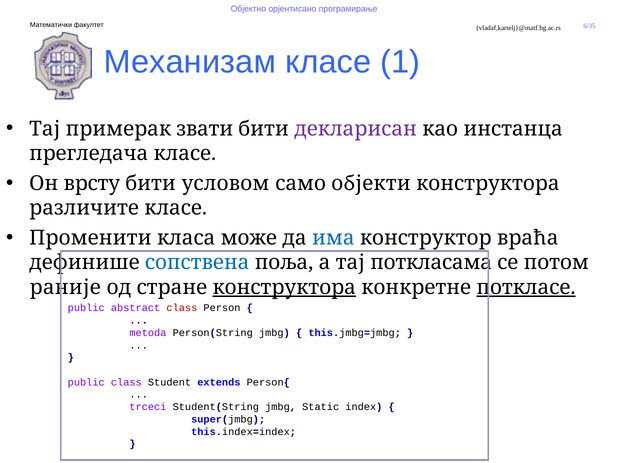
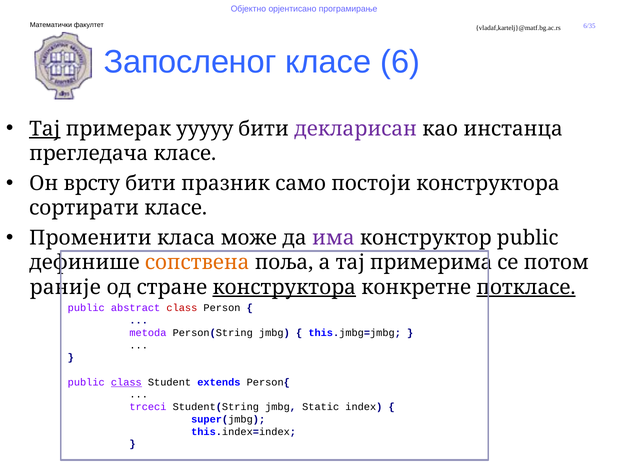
Механизам: Механизам -> Запосленог (190, 62)
1: 1 -> 6 (400, 62)
Тај underline: none -> present (45, 129)
примерак звати: звати -> yyyyy (205, 129)
условом: условом -> празник (226, 183)
објекти: објекти -> постоји (371, 183)
различите: различите -> сортирати (84, 208)
има colour: blue -> purple (333, 238)
конструктор враћа: враћа -> public (528, 238)
сопствена colour: blue -> orange (197, 262)
поткласама: поткласама -> примерима (431, 262)
class underline: none -> present (126, 382)
